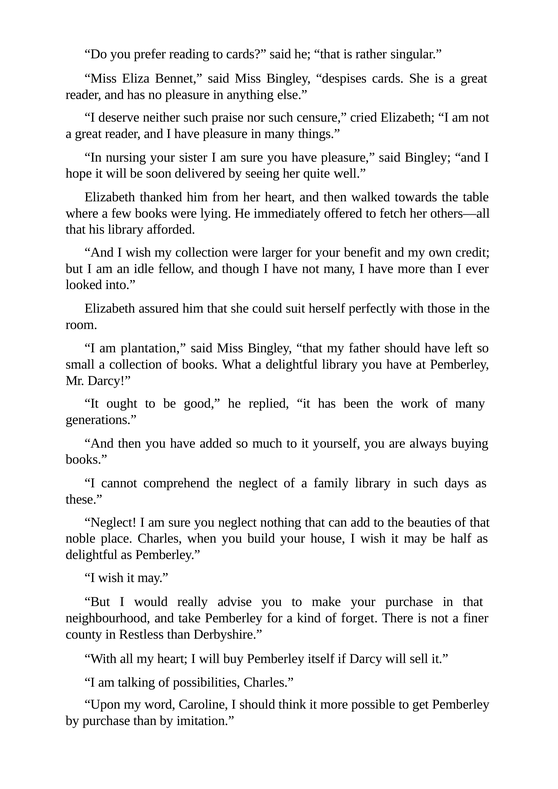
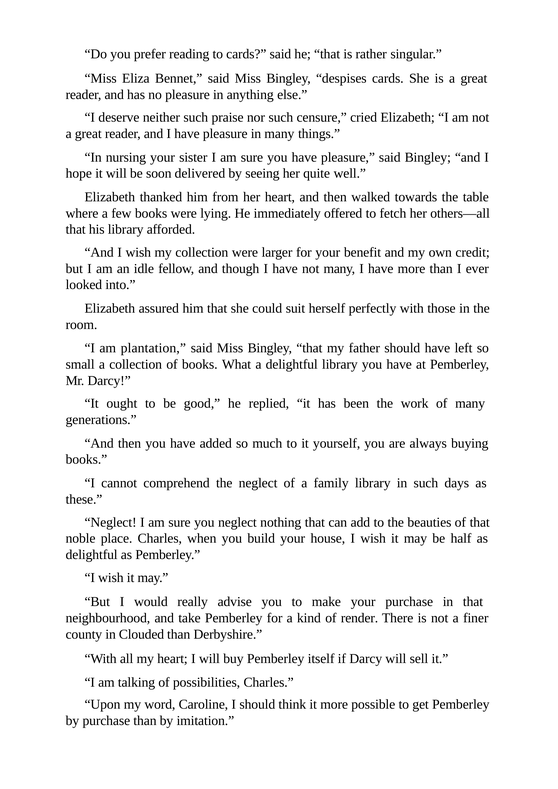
forget: forget -> render (360, 619)
Restless: Restless -> Clouded (141, 635)
